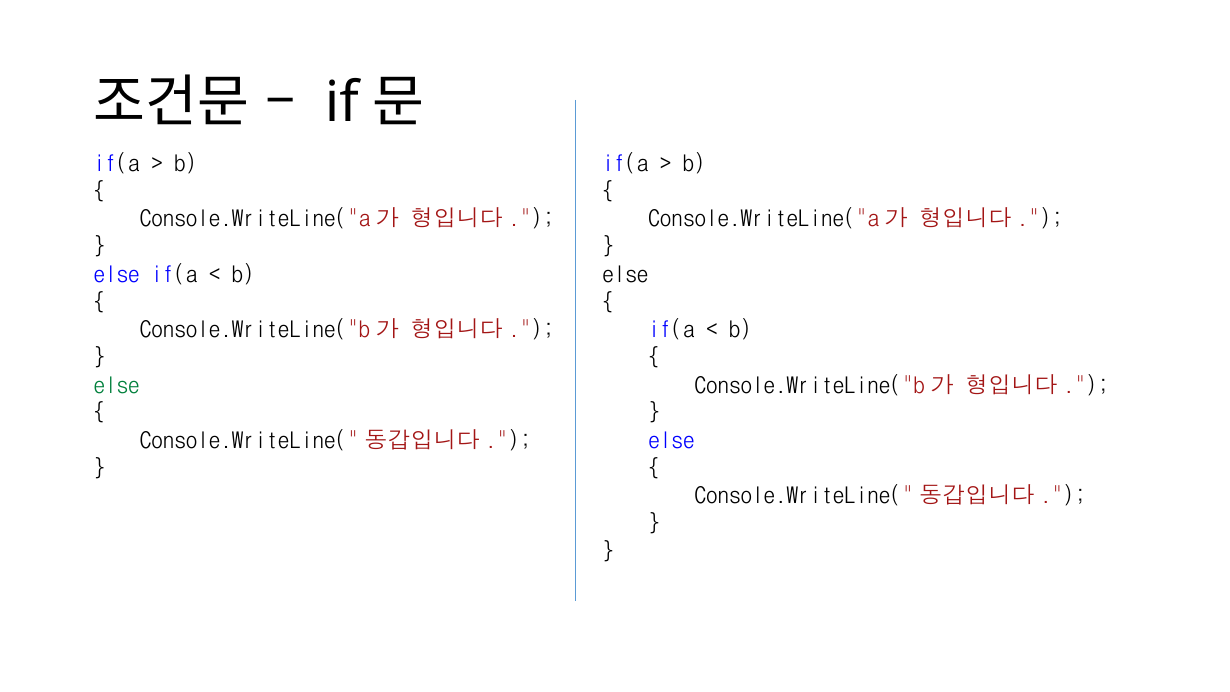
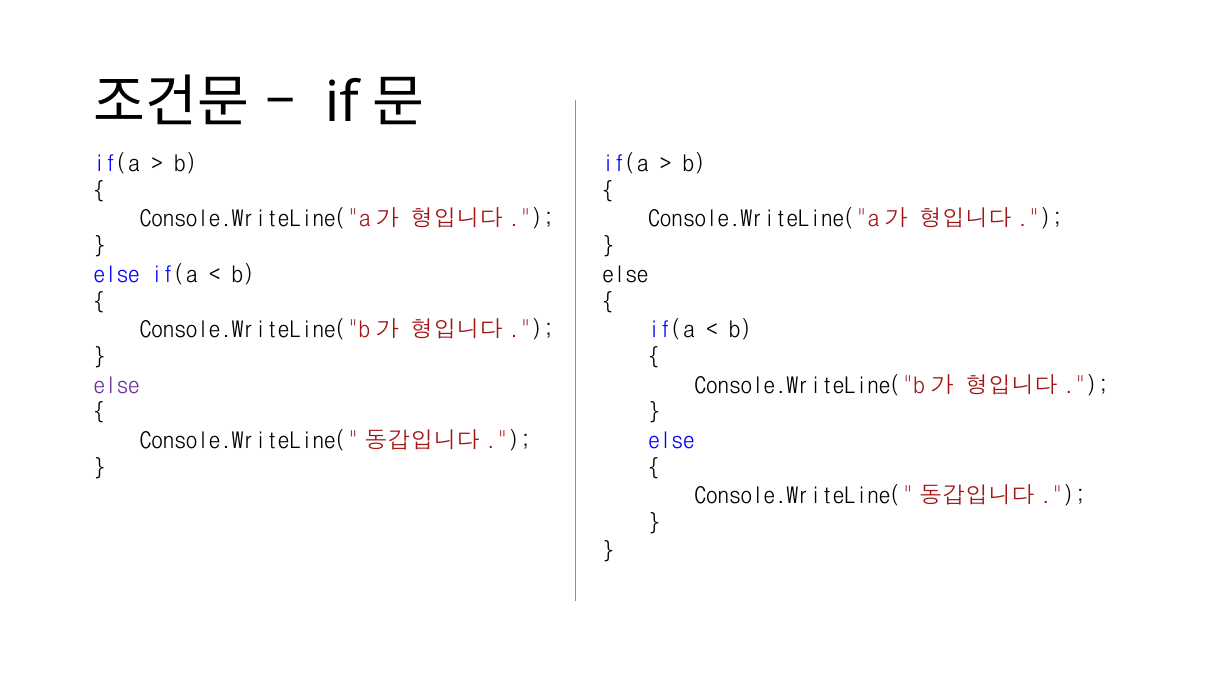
else colour: green -> purple (117, 385)
